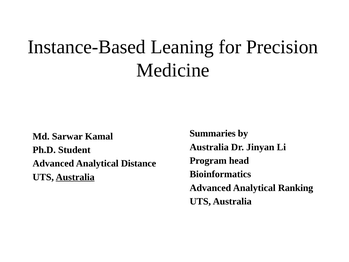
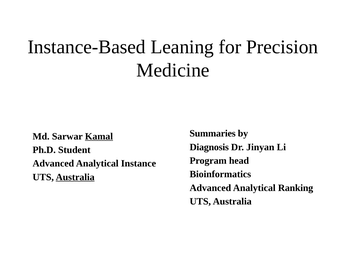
Kamal underline: none -> present (99, 136)
Australia: Australia -> Diagnosis (209, 147)
Distance: Distance -> Instance (138, 163)
